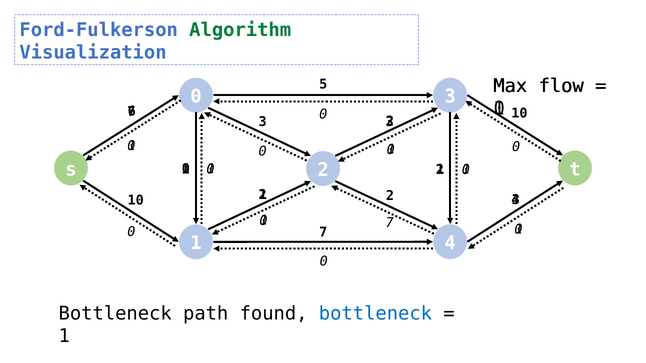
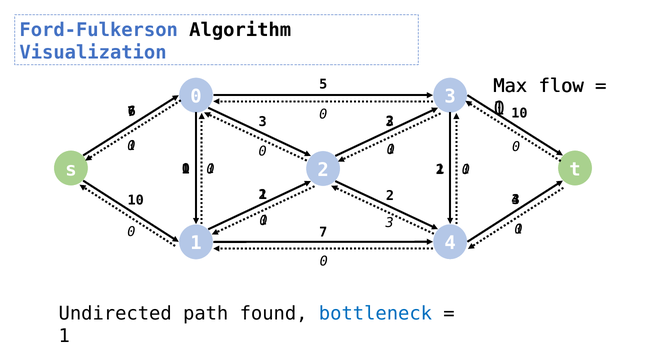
Algorithm colour: green -> black (240, 30)
7: 7 -> 3 (390, 223)
Bottleneck: Bottleneck -> Undirected (115, 314)
